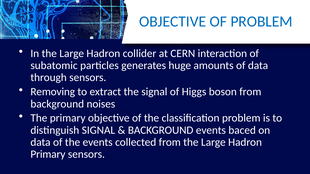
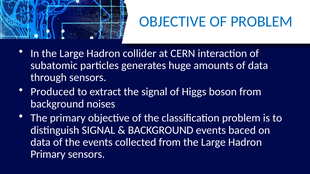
Removing: Removing -> Produced (53, 92)
